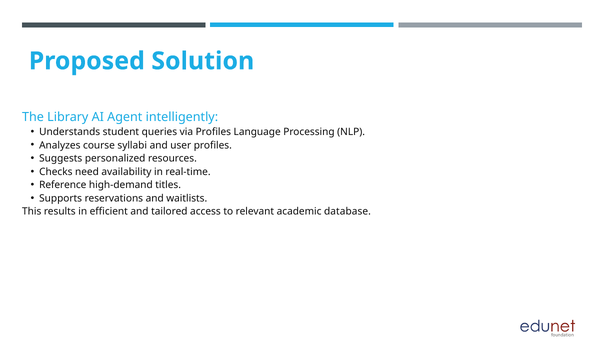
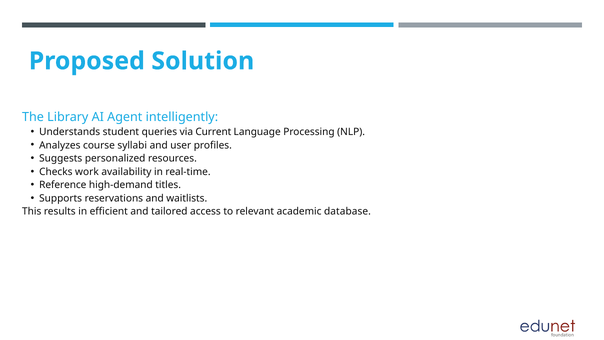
via Profiles: Profiles -> Current (213, 132)
need: need -> work (87, 172)
